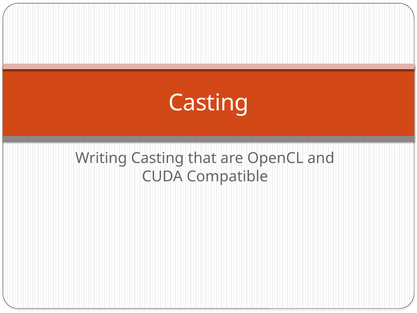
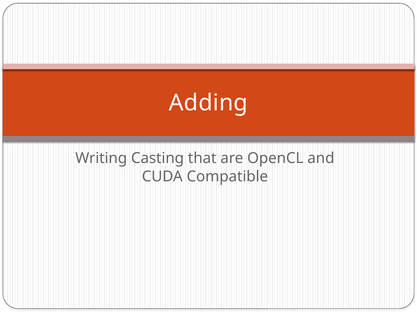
Casting: Casting -> Adding (208, 103)
